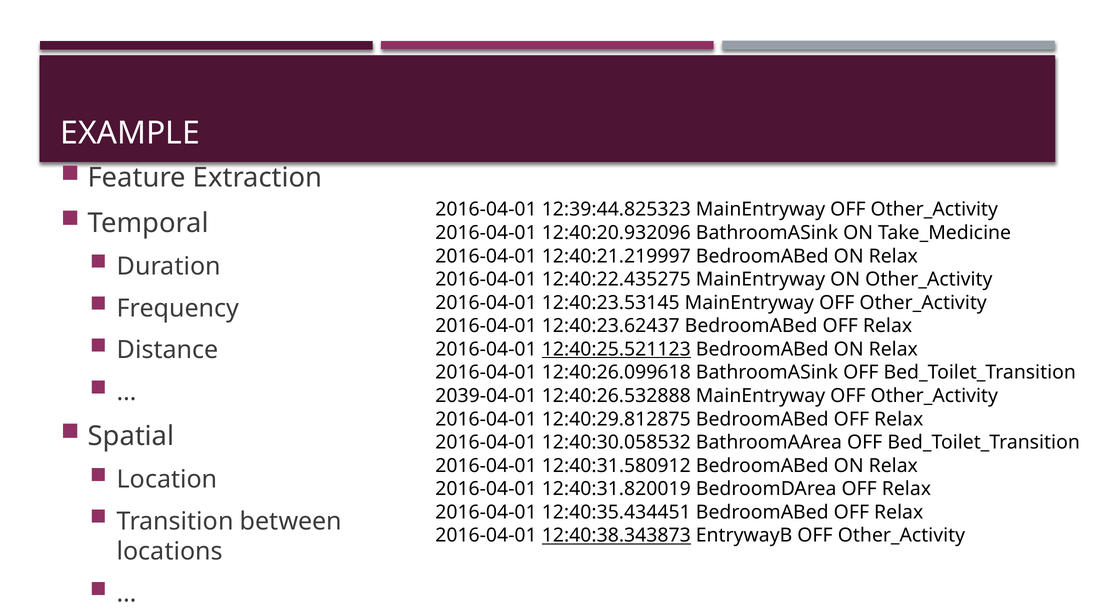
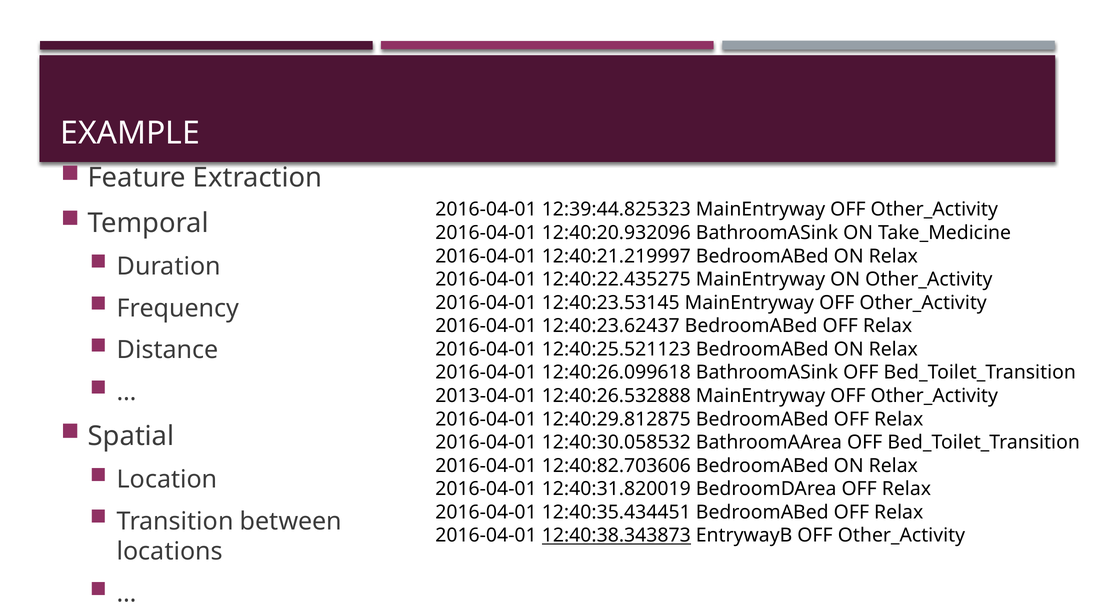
12:40:25.521123 underline: present -> none (616, 349)
2039-04-01: 2039-04-01 -> 2013-04-01 (486, 396)
12:40:31.580912: 12:40:31.580912 -> 12:40:82.703606 (616, 466)
